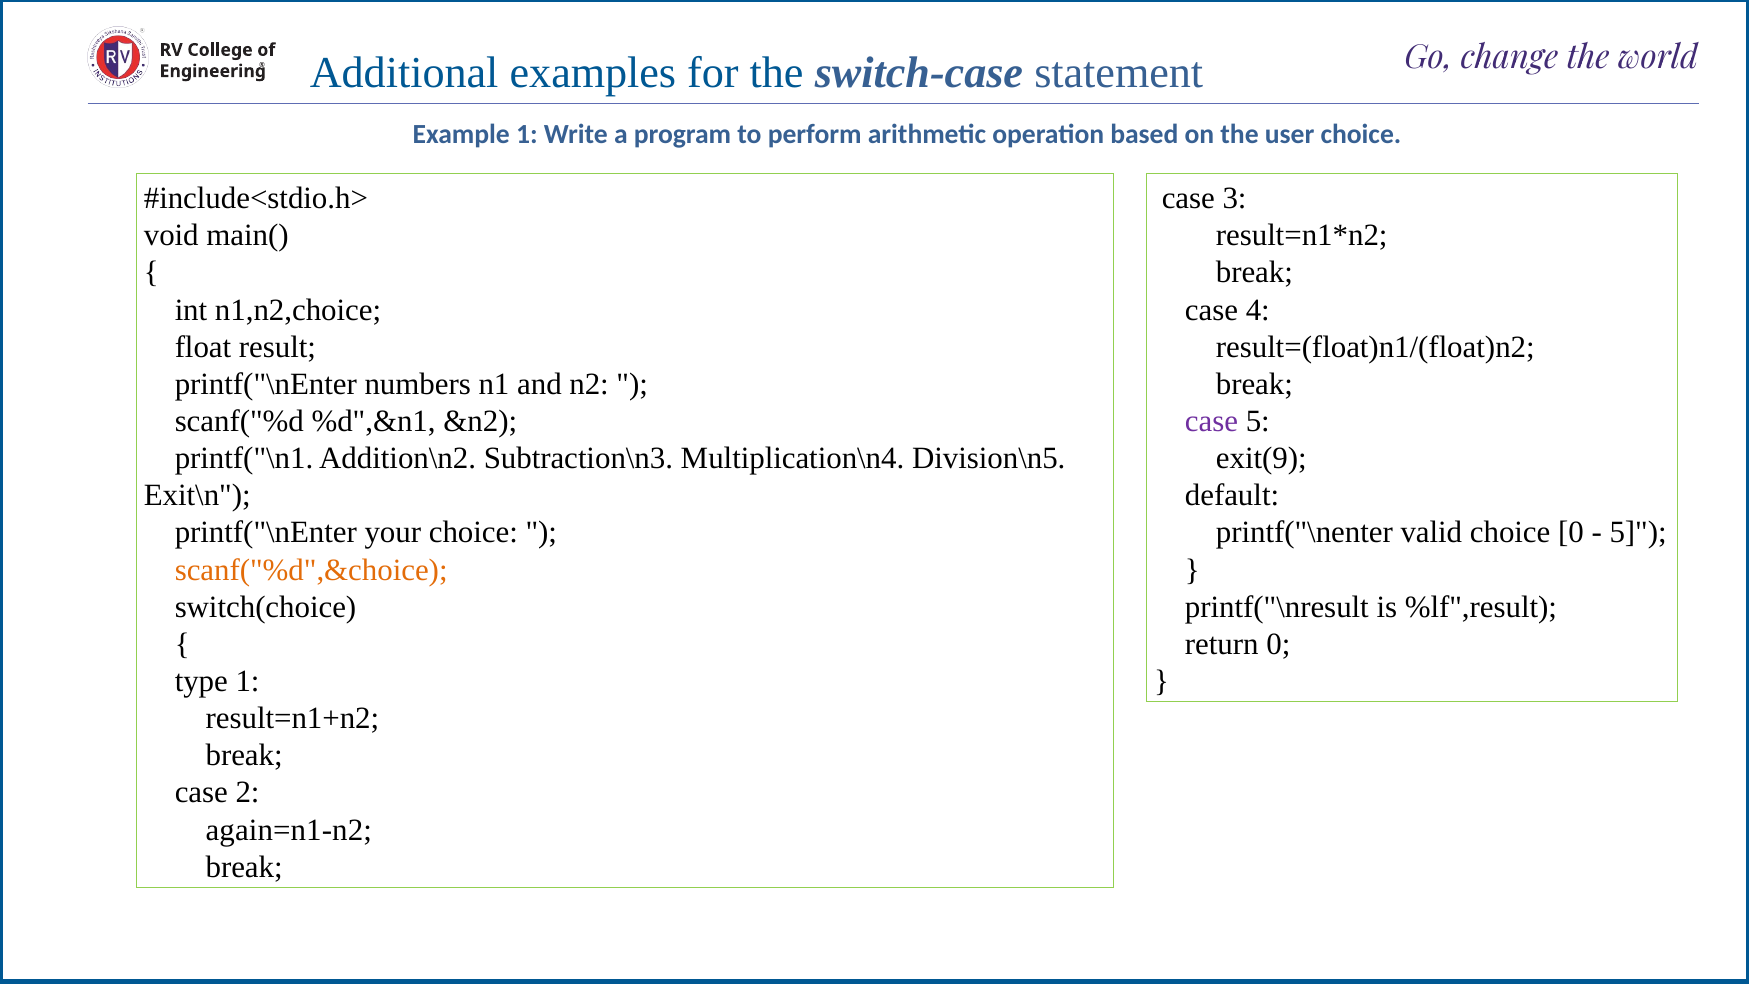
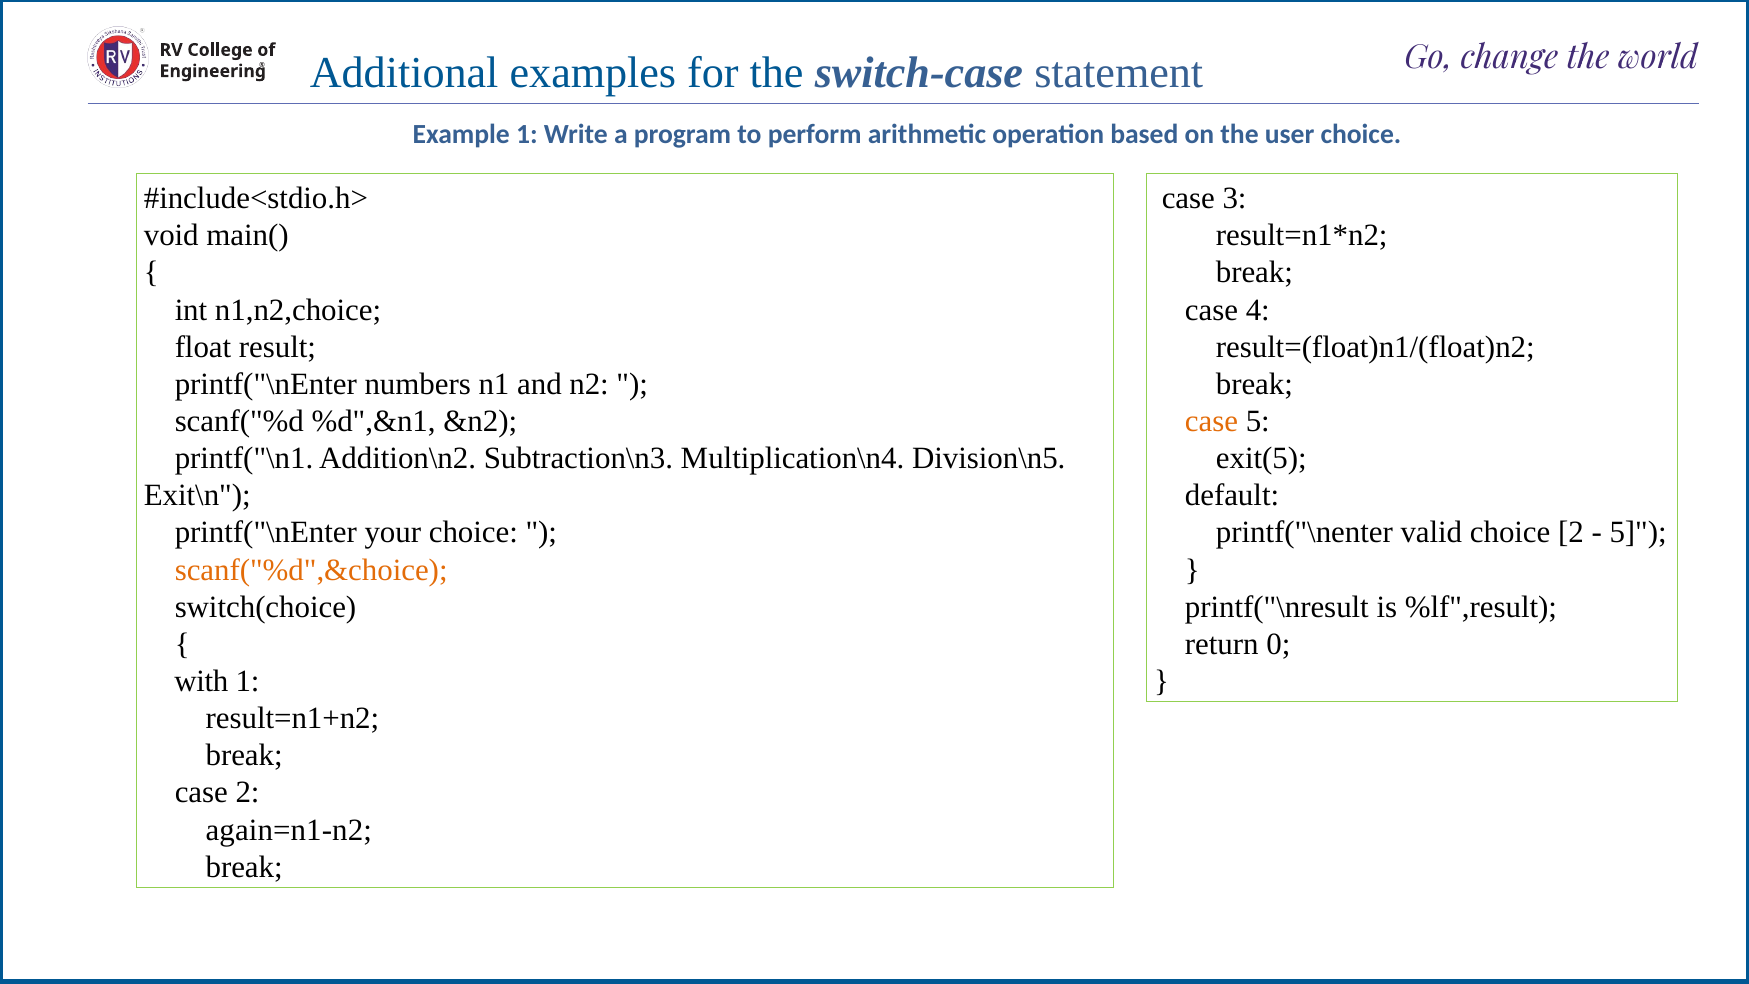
case colour: purple -> orange (1212, 421)
exit(9: exit(9 -> exit(5 (1261, 458)
choice 0: 0 -> 2 (1571, 533)
type: type -> with (201, 681)
